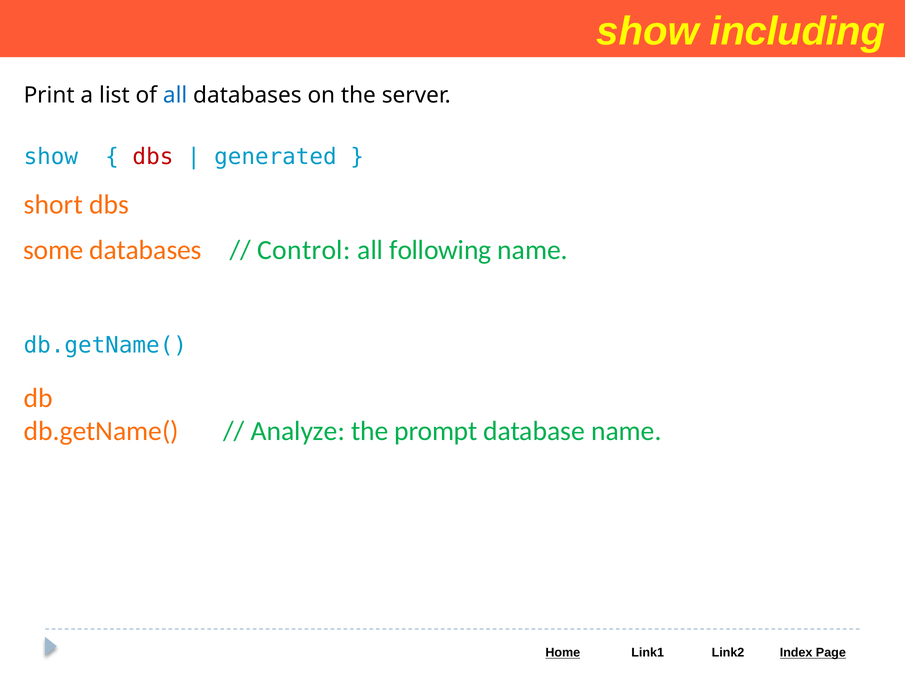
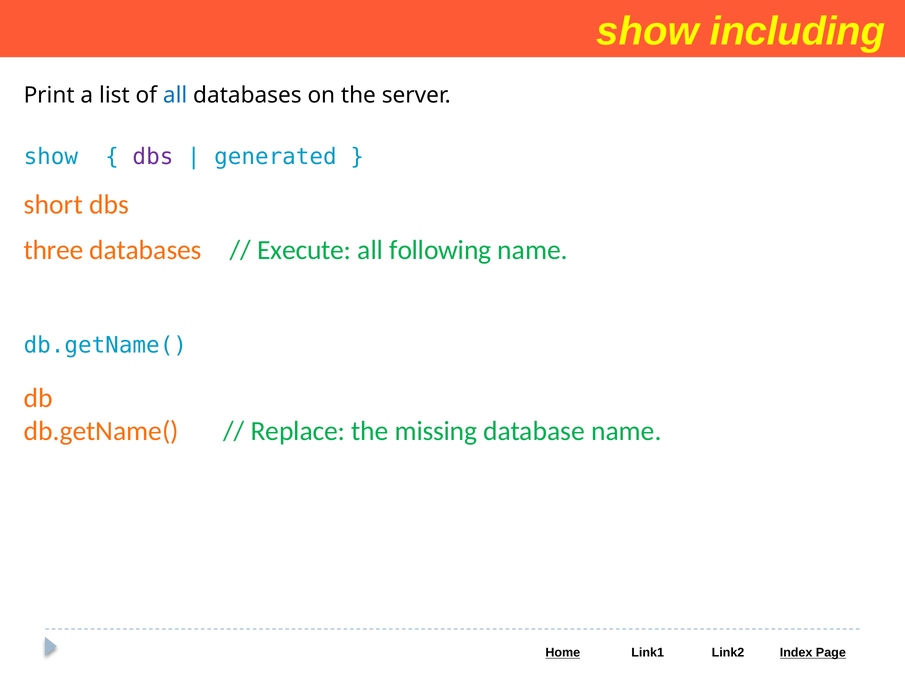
dbs colour: red -> purple (153, 157)
some: some -> three (53, 250)
Control: Control -> Execute (304, 250)
Analyze: Analyze -> Replace (298, 431)
prompt: prompt -> missing (436, 431)
